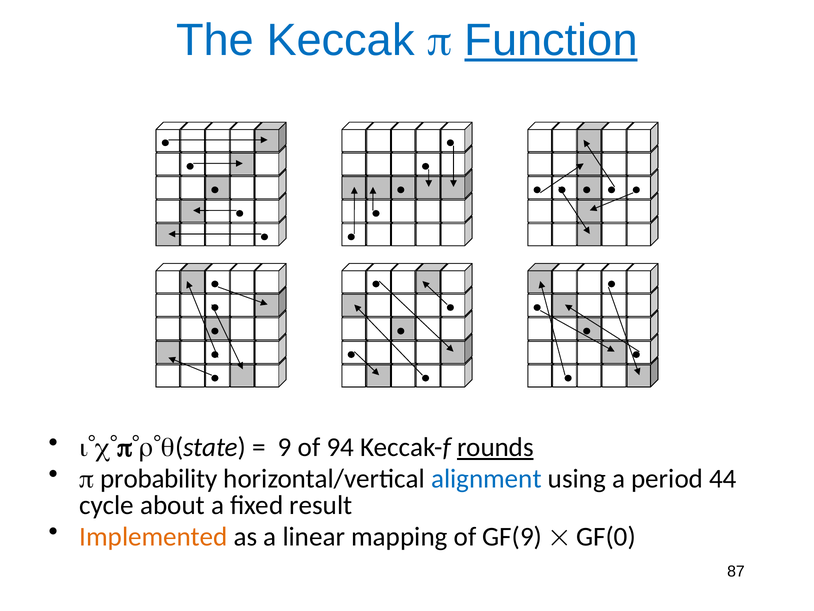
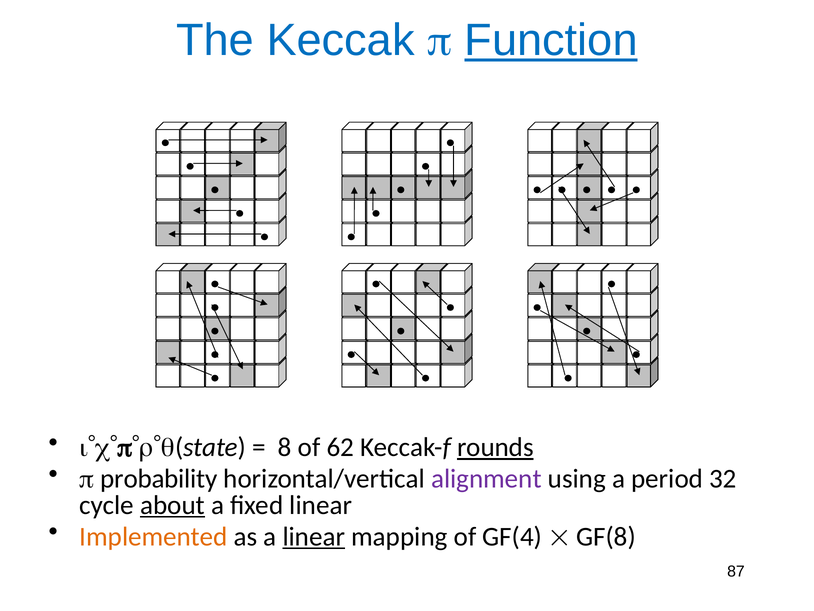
9: 9 -> 8 (285, 447)
94: 94 -> 62 (340, 447)
alignment colour: blue -> purple (486, 479)
44: 44 -> 32 (723, 479)
about underline: none -> present (172, 505)
fixed result: result -> linear (321, 505)
linear underline: none -> present (314, 536)
GF(9: GF(9 -> GF(4 (512, 536)
GF(0: GF(0 -> GF(8 (606, 536)
